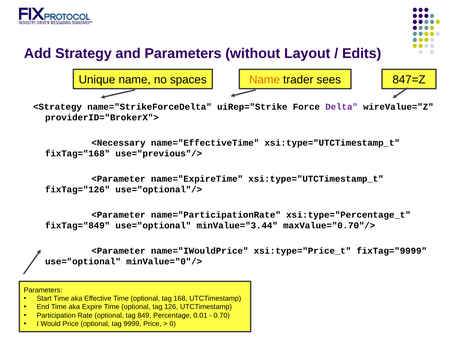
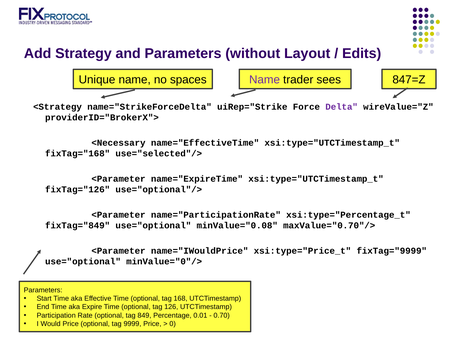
Name colour: orange -> purple (265, 80)
use="previous"/>: use="previous"/> -> use="selected"/> (159, 154)
minValue="3.44: minValue="3.44 -> minValue="0.08 (237, 226)
